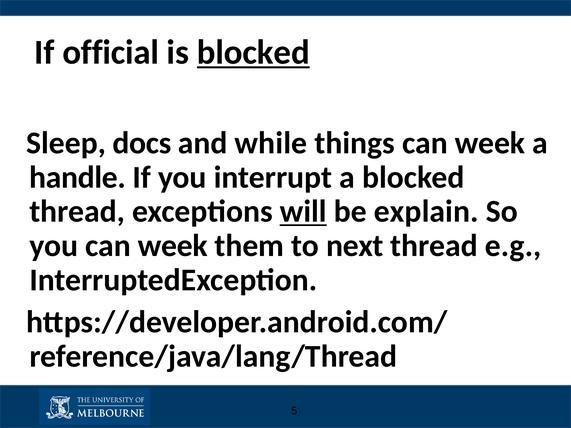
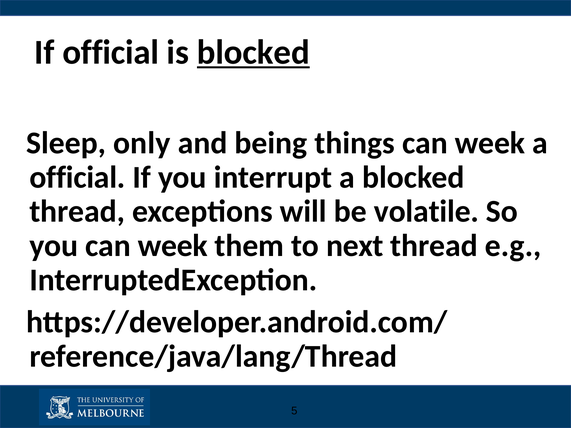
docs: docs -> only (142, 143)
while: while -> being (271, 143)
handle: handle -> official (77, 177)
will underline: present -> none (303, 212)
explain: explain -> volatile (426, 212)
